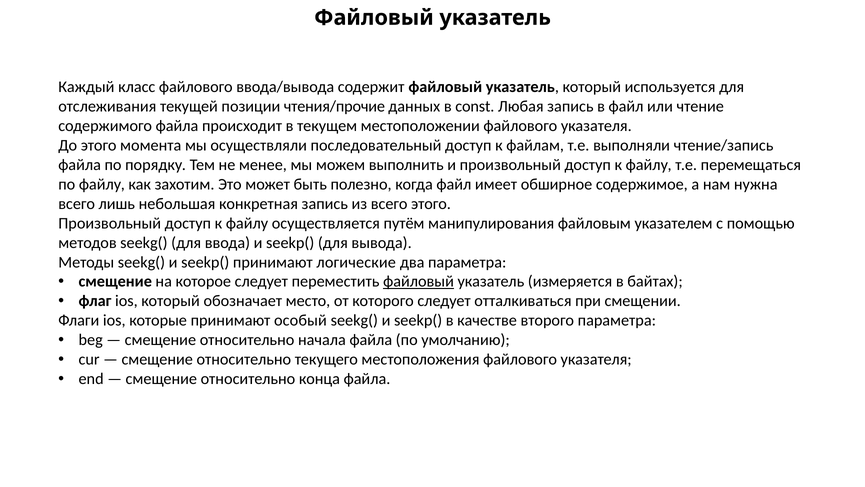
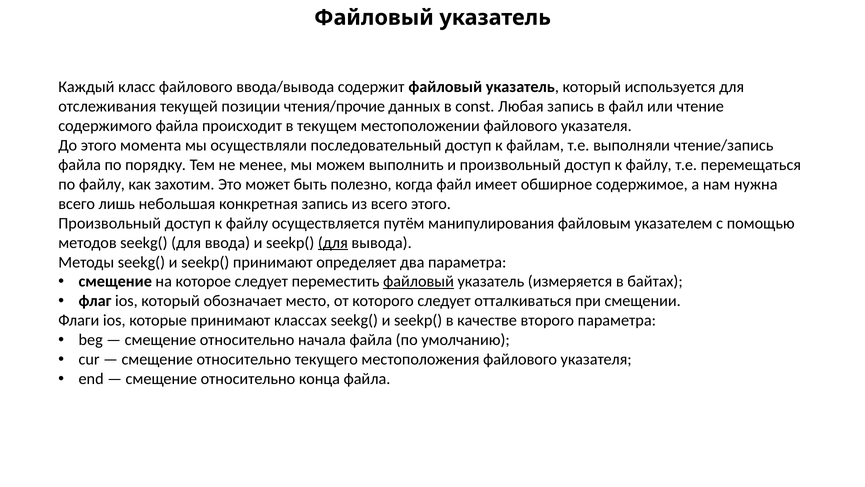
для underline: none -> present (333, 242)
логические: логические -> определяет (356, 262)
особый: особый -> классах (300, 320)
